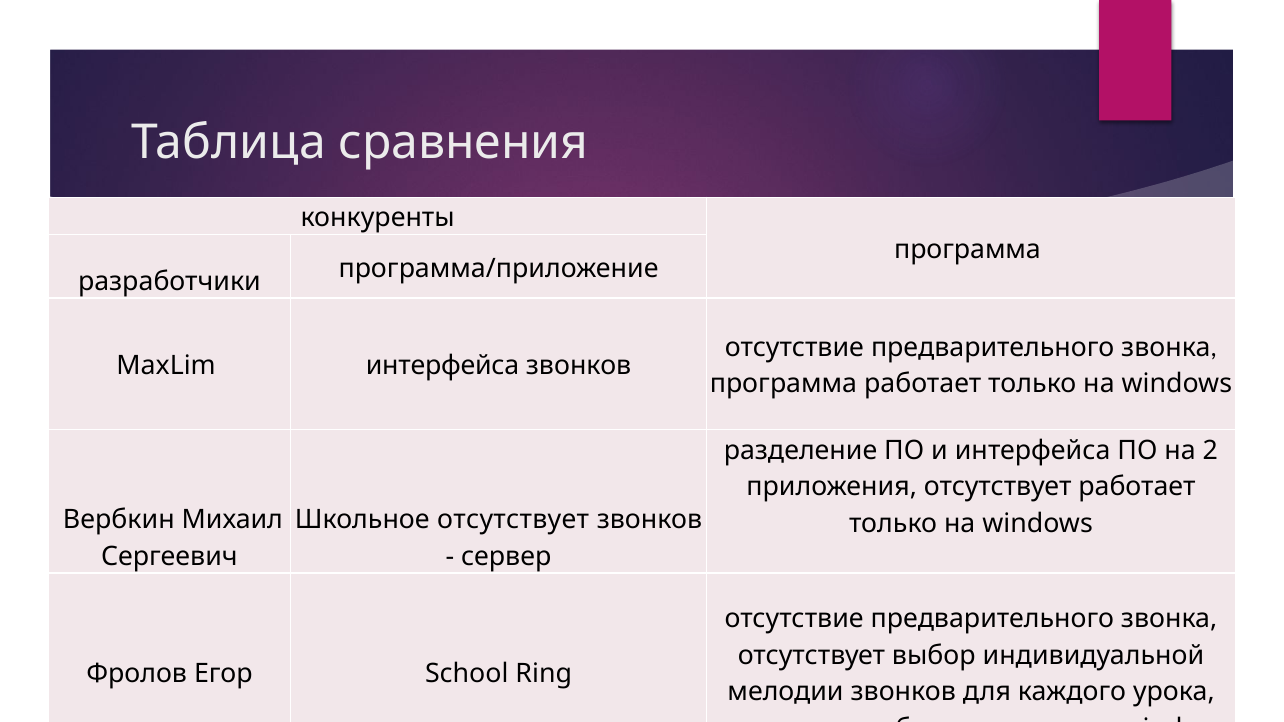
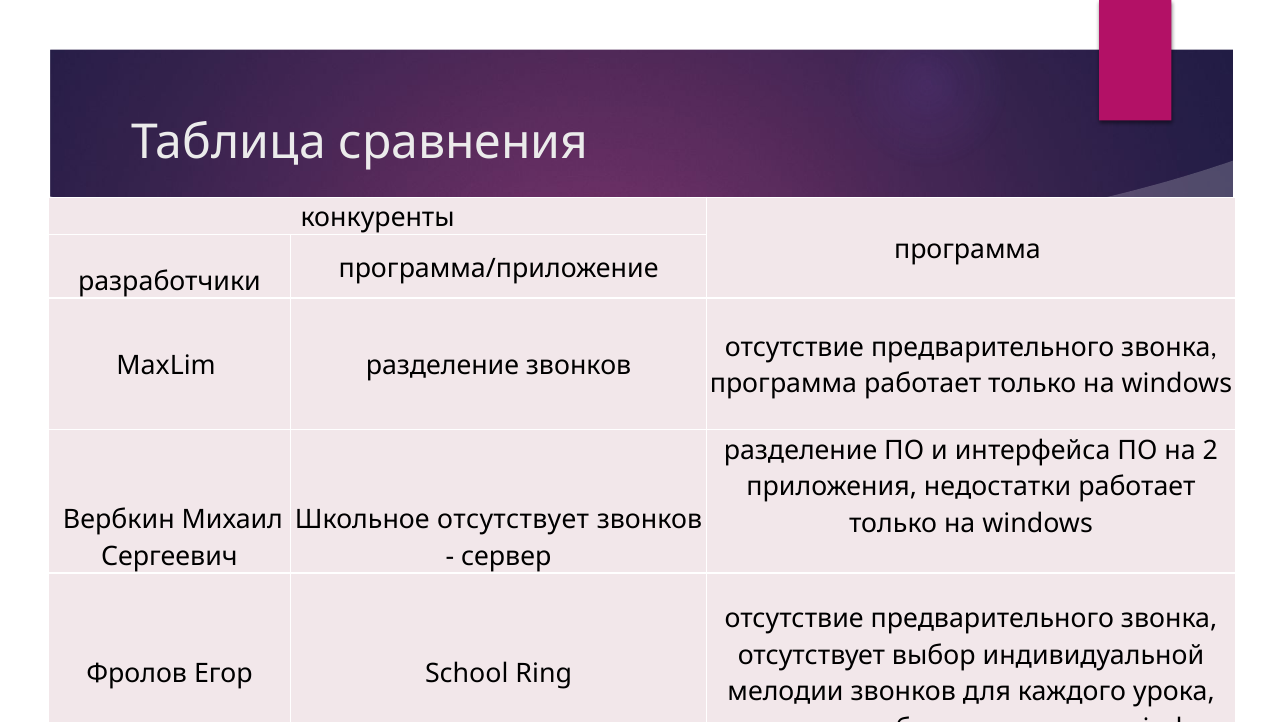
MaxLim интерфейса: интерфейса -> разделение (442, 366)
приложения отсутствует: отсутствует -> недостатки (998, 487)
